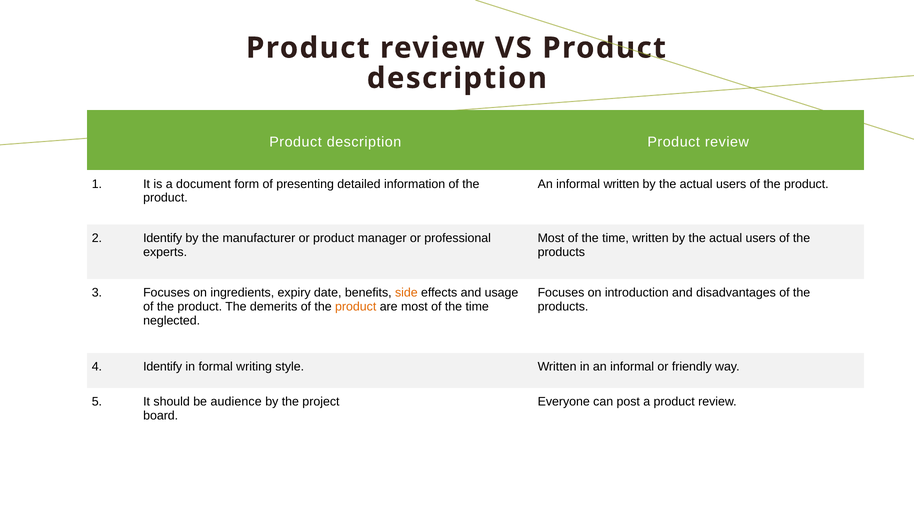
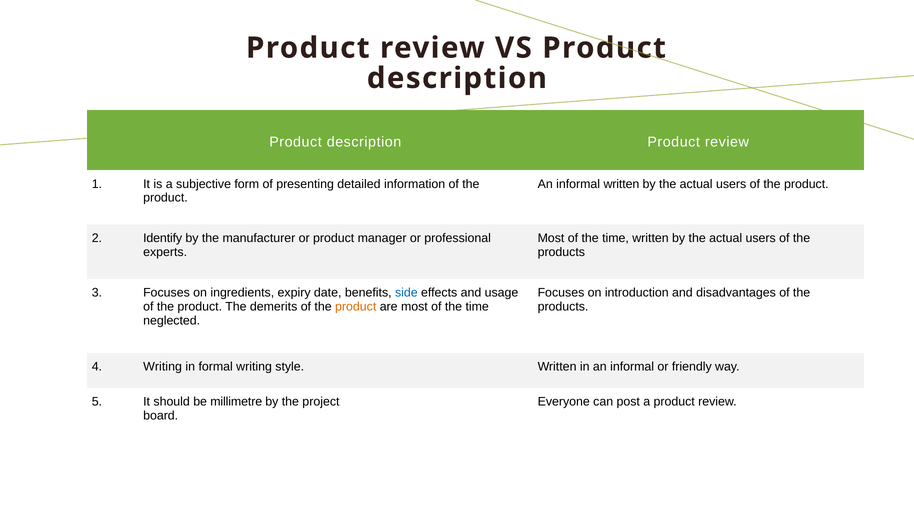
document: document -> subjective (204, 184)
side colour: orange -> blue (406, 293)
4 Identify: Identify -> Writing (163, 367)
audience: audience -> millimetre (236, 402)
